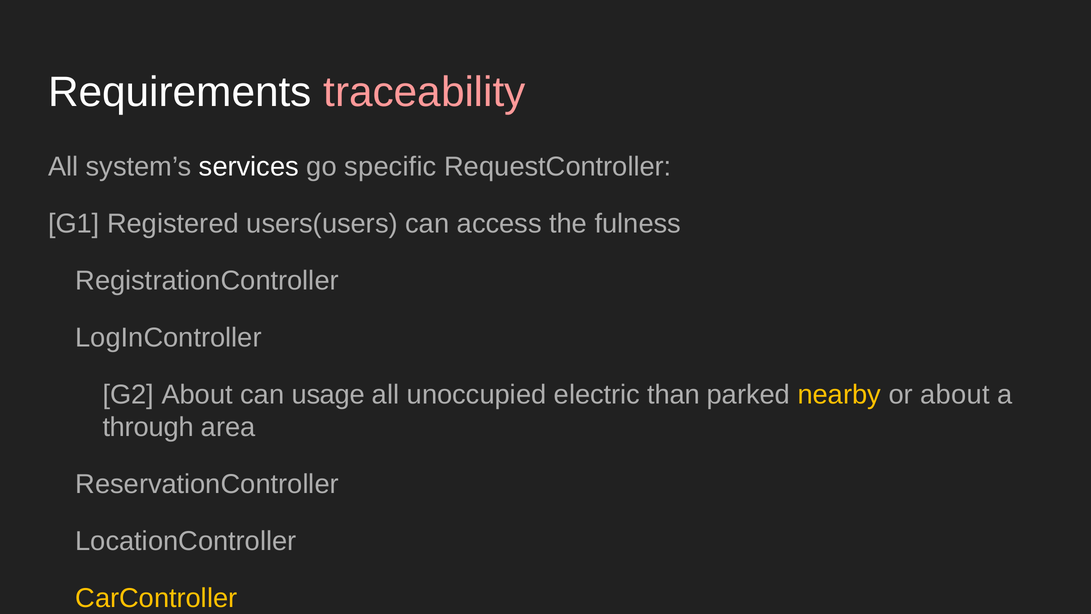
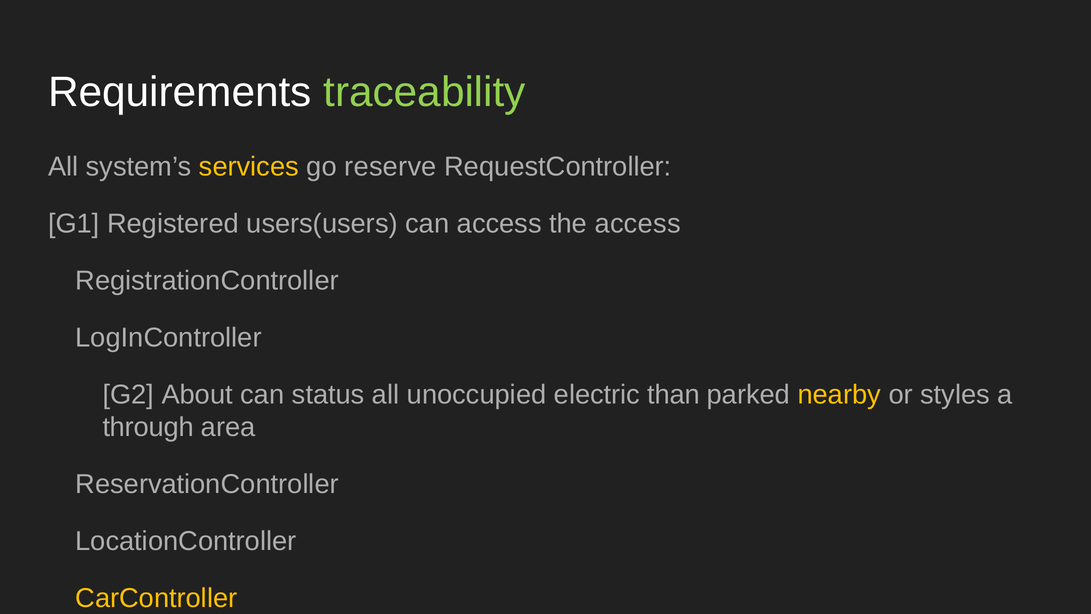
traceability colour: pink -> light green (425, 92)
services colour: white -> yellow (249, 167)
specific: specific -> reserve (390, 167)
the fulness: fulness -> access (638, 224)
usage: usage -> status (328, 394)
or about: about -> styles (955, 394)
